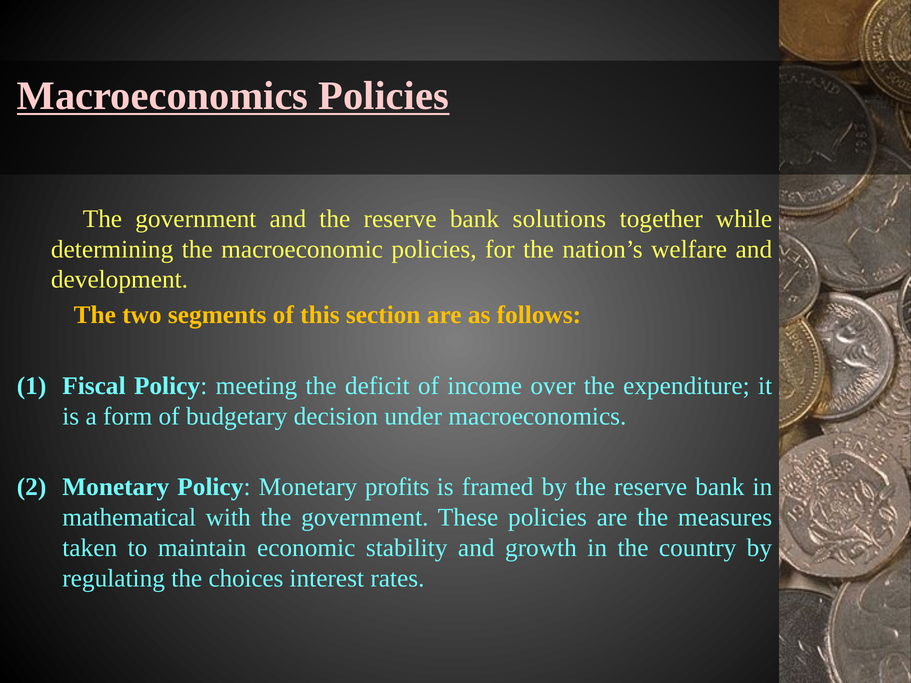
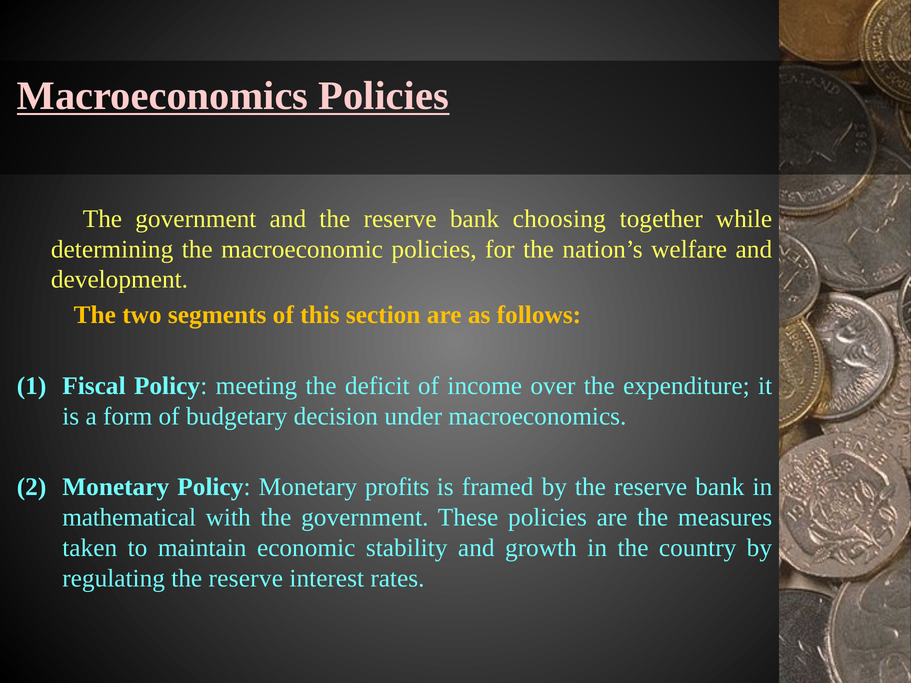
solutions: solutions -> choosing (559, 219)
regulating the choices: choices -> reserve (246, 578)
